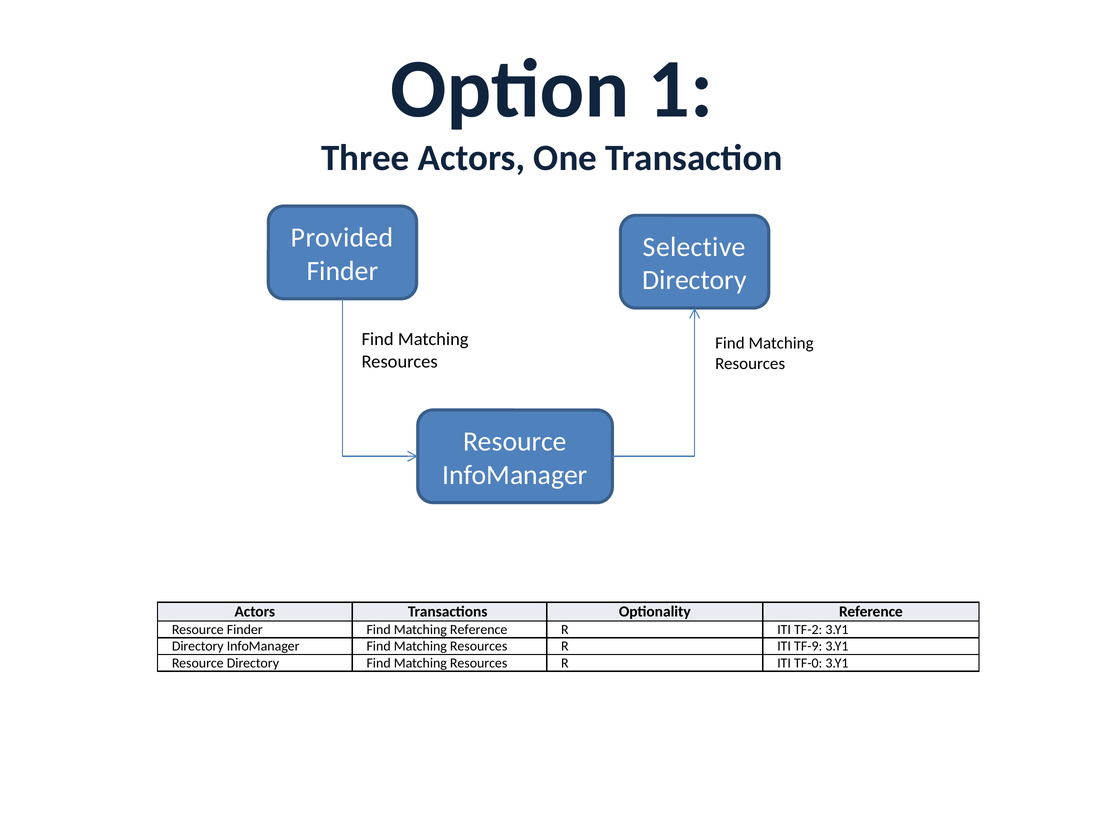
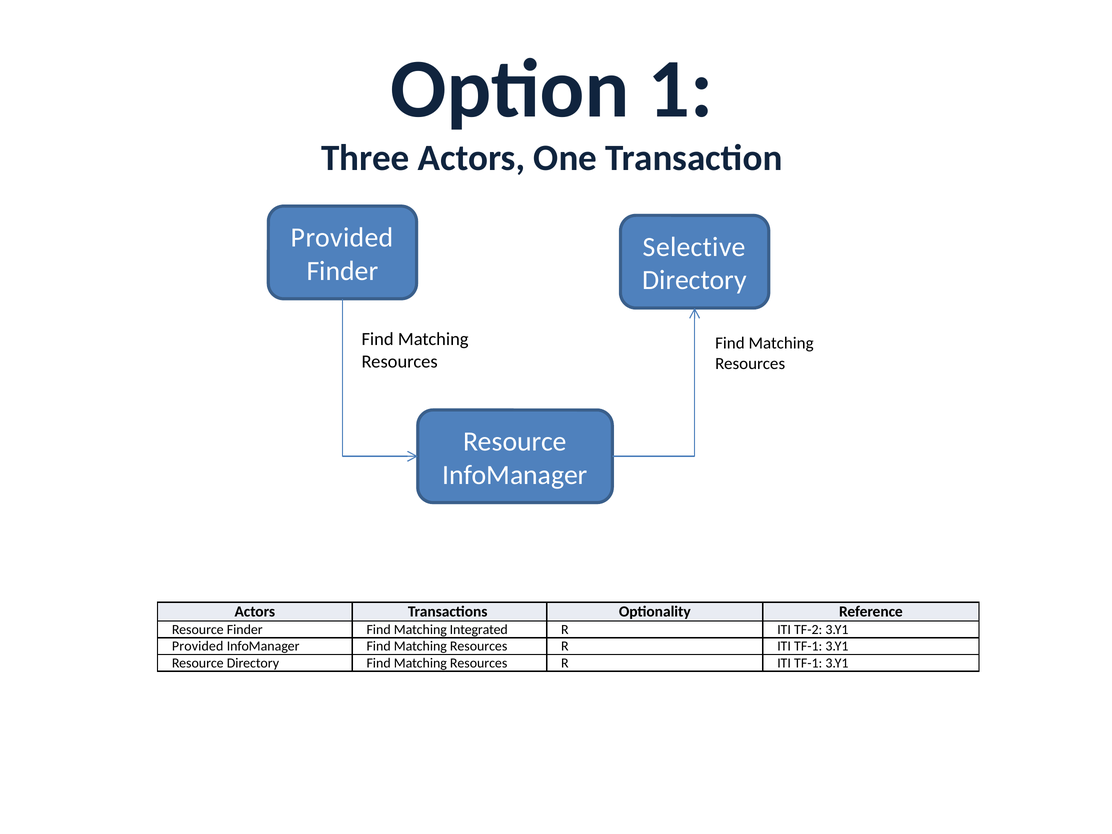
Matching Reference: Reference -> Integrated (479, 630)
Directory: Directory -> Provided (198, 646)
TF-9: TF-9 -> TF-1 (808, 646)
TF-0: TF-0 -> TF-1 (808, 663)
